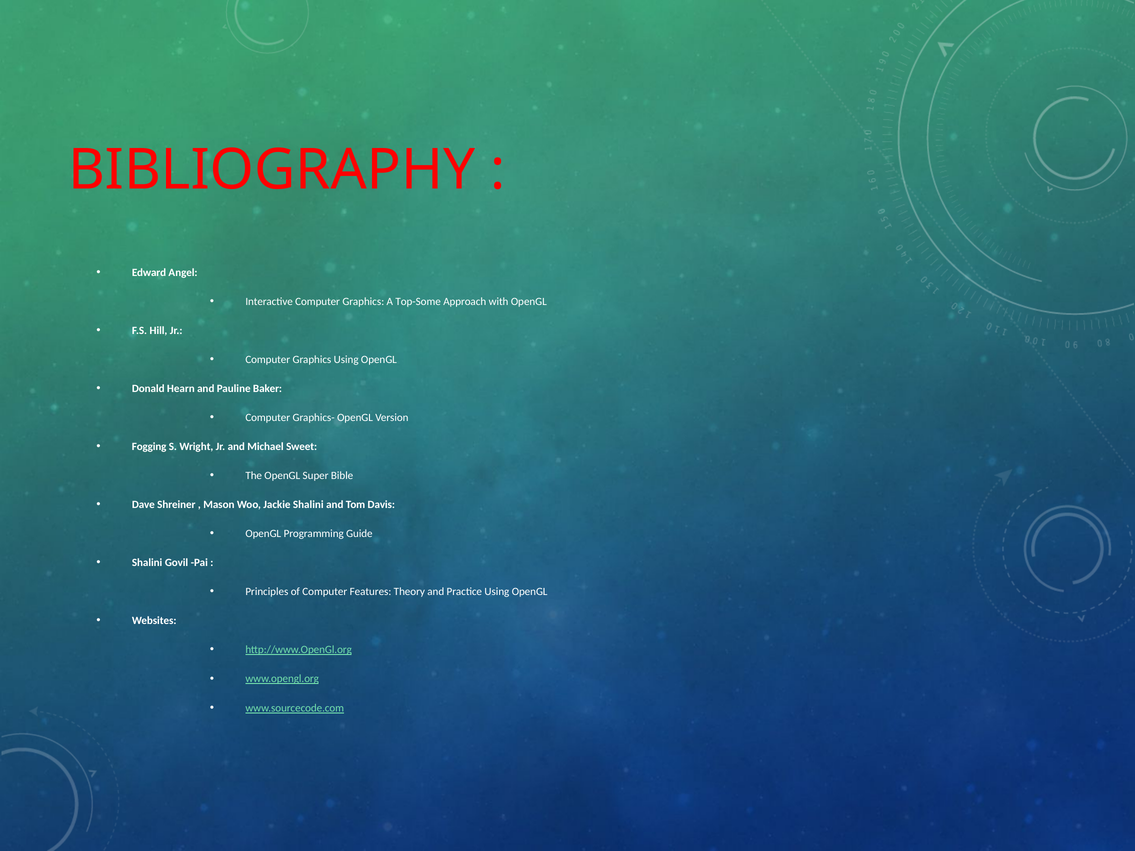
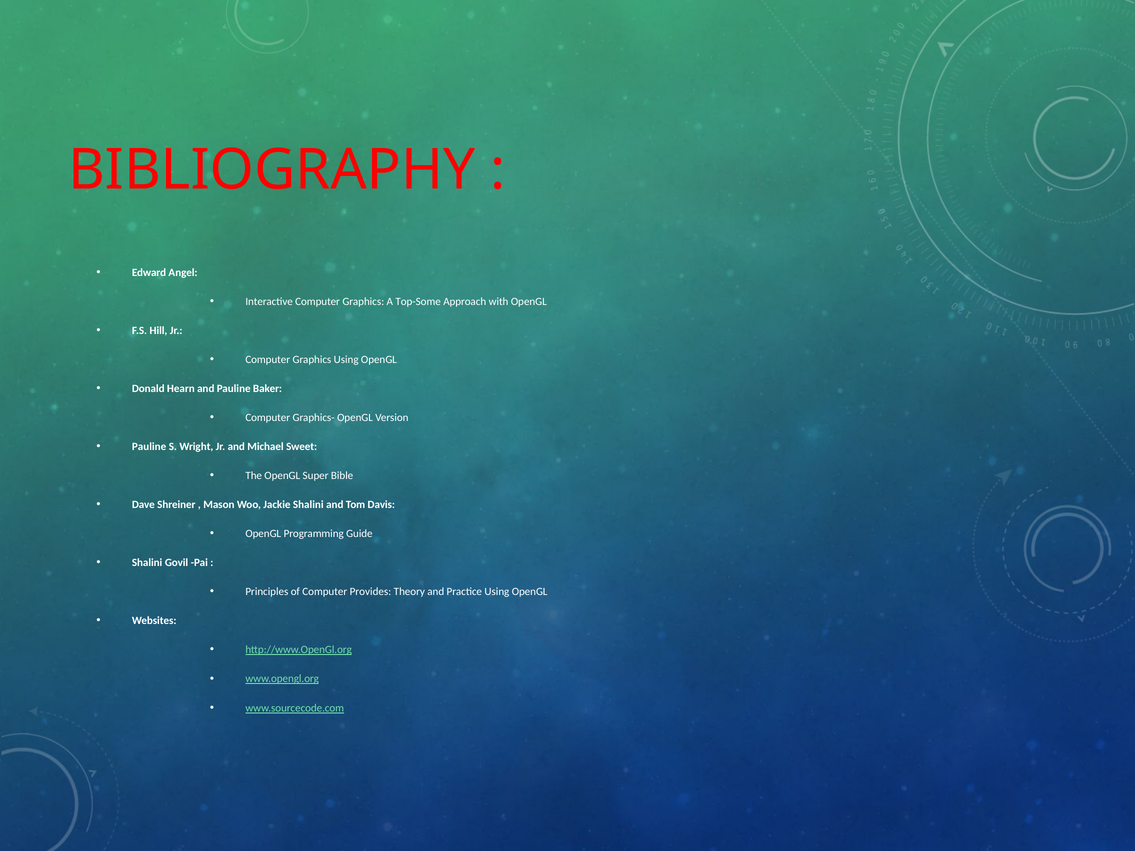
Fogging: Fogging -> Pauline (149, 447)
Features: Features -> Provides (370, 592)
